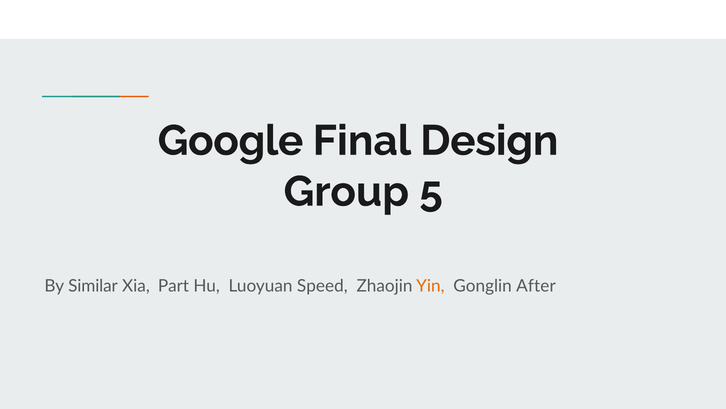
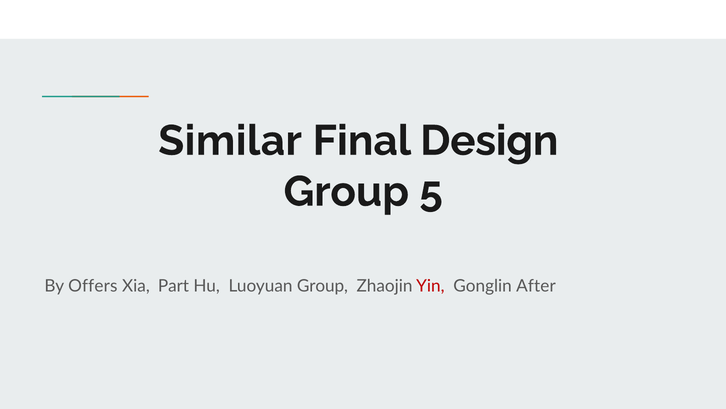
Google: Google -> Similar (230, 141)
Similar: Similar -> Offers (93, 286)
Luoyuan Speed: Speed -> Group (322, 286)
Yin colour: orange -> red (430, 286)
